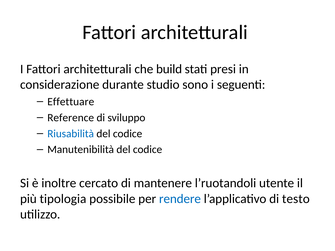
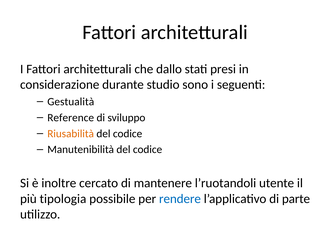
build: build -> dallo (169, 69)
Effettuare: Effettuare -> Gestualità (71, 102)
Riusabilità colour: blue -> orange (71, 134)
testo: testo -> parte (296, 199)
